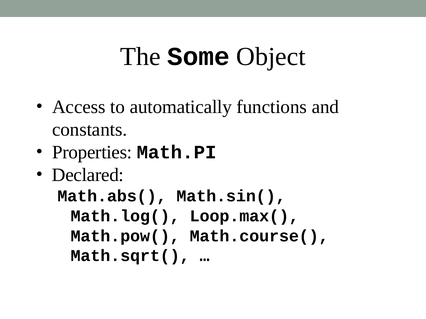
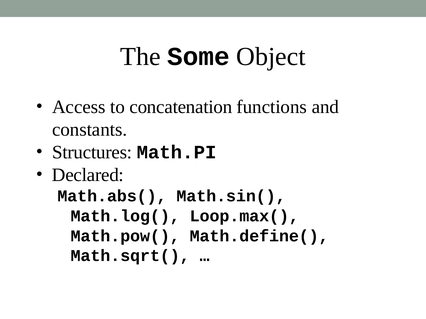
automatically: automatically -> concatenation (181, 107)
Properties: Properties -> Structures (92, 153)
Math.course(: Math.course( -> Math.define( (259, 236)
